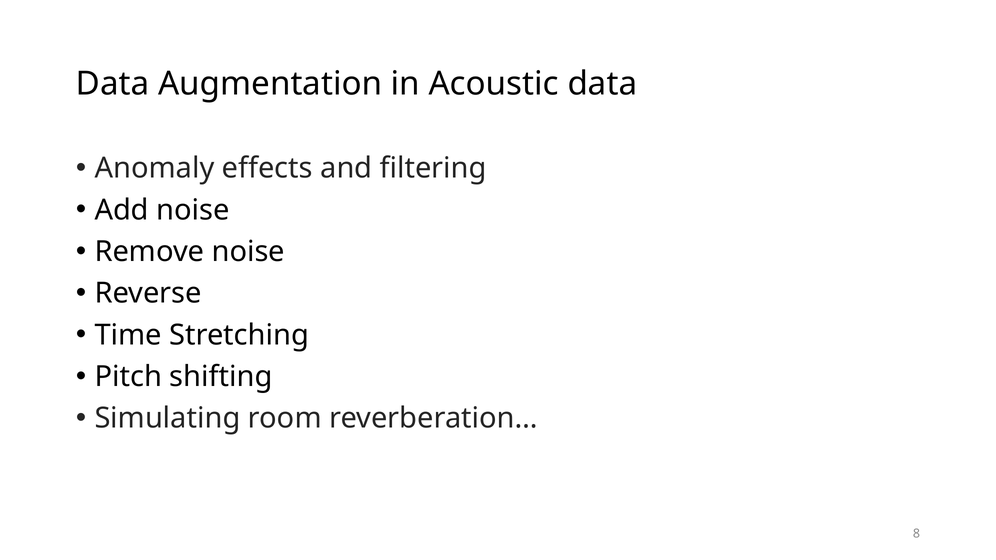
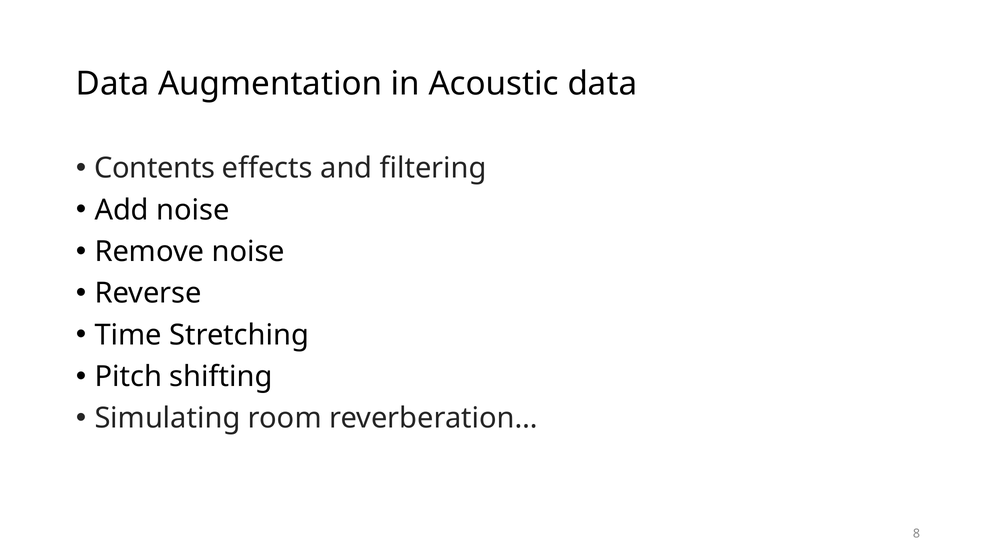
Anomaly: Anomaly -> Contents (155, 168)
